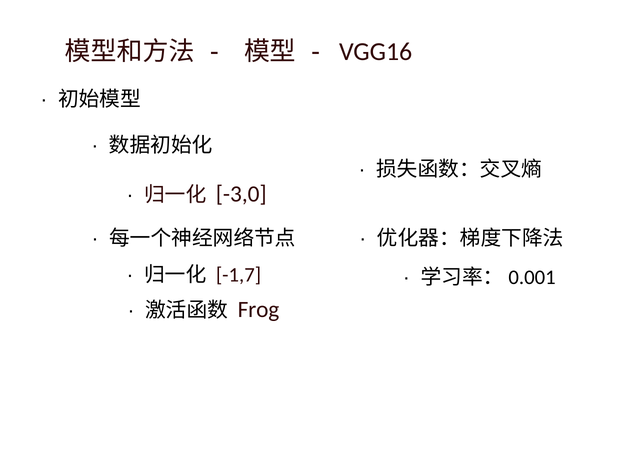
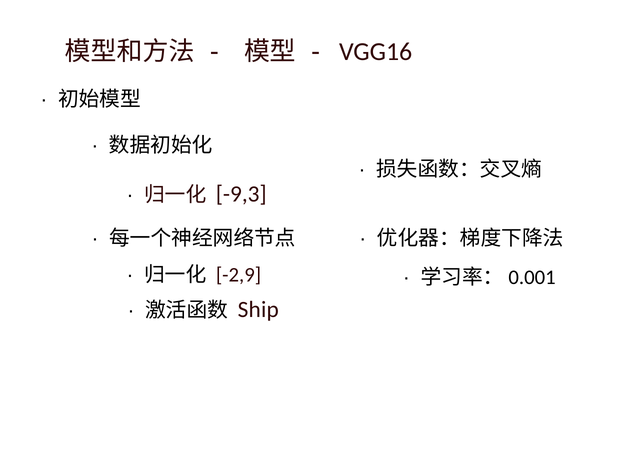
-3,0: -3,0 -> -9,3 (241, 194)
-1,7: -1,7 -> -2,9 (238, 275)
Frog: Frog -> Ship (258, 310)
